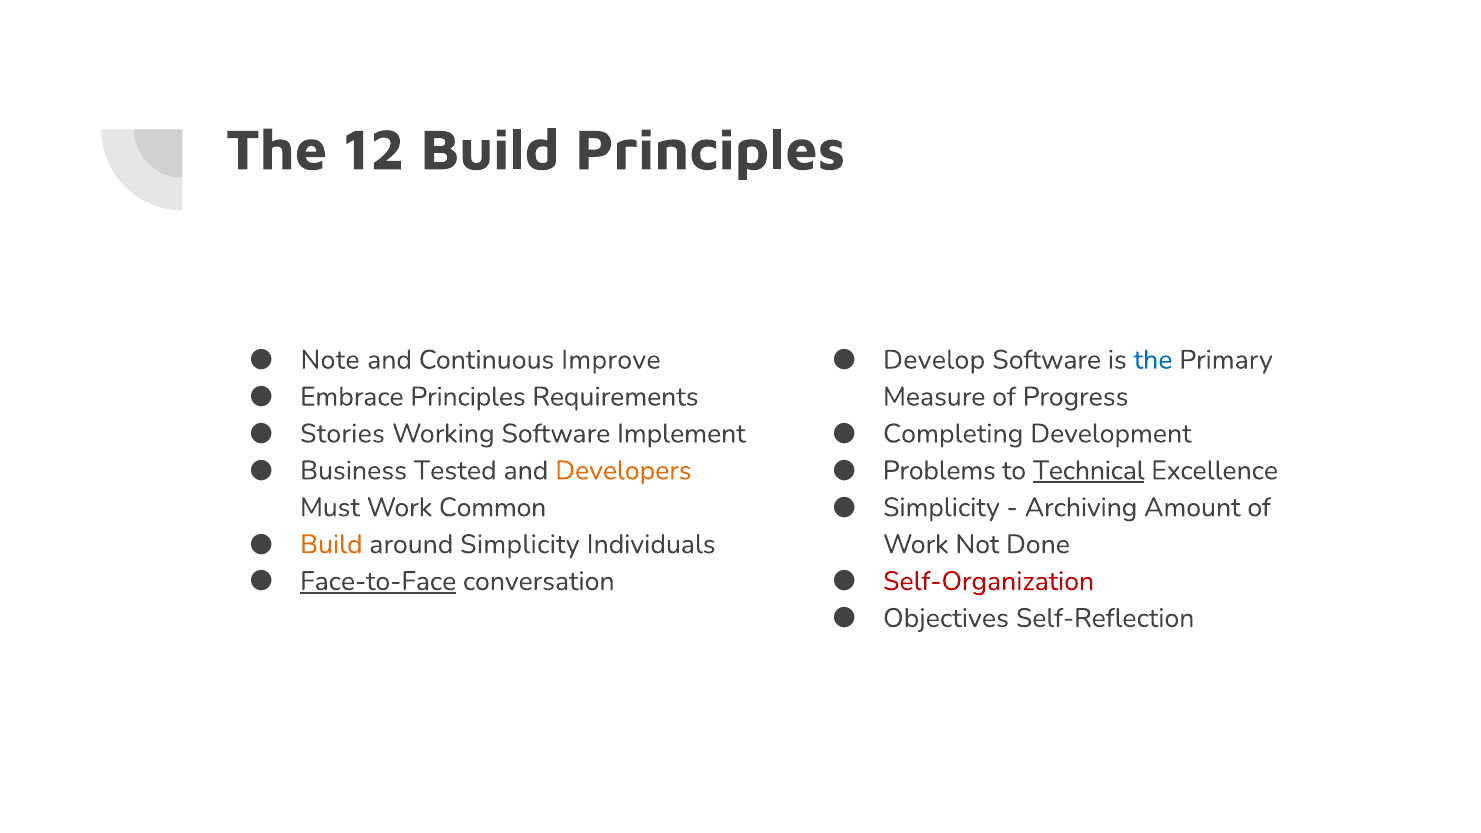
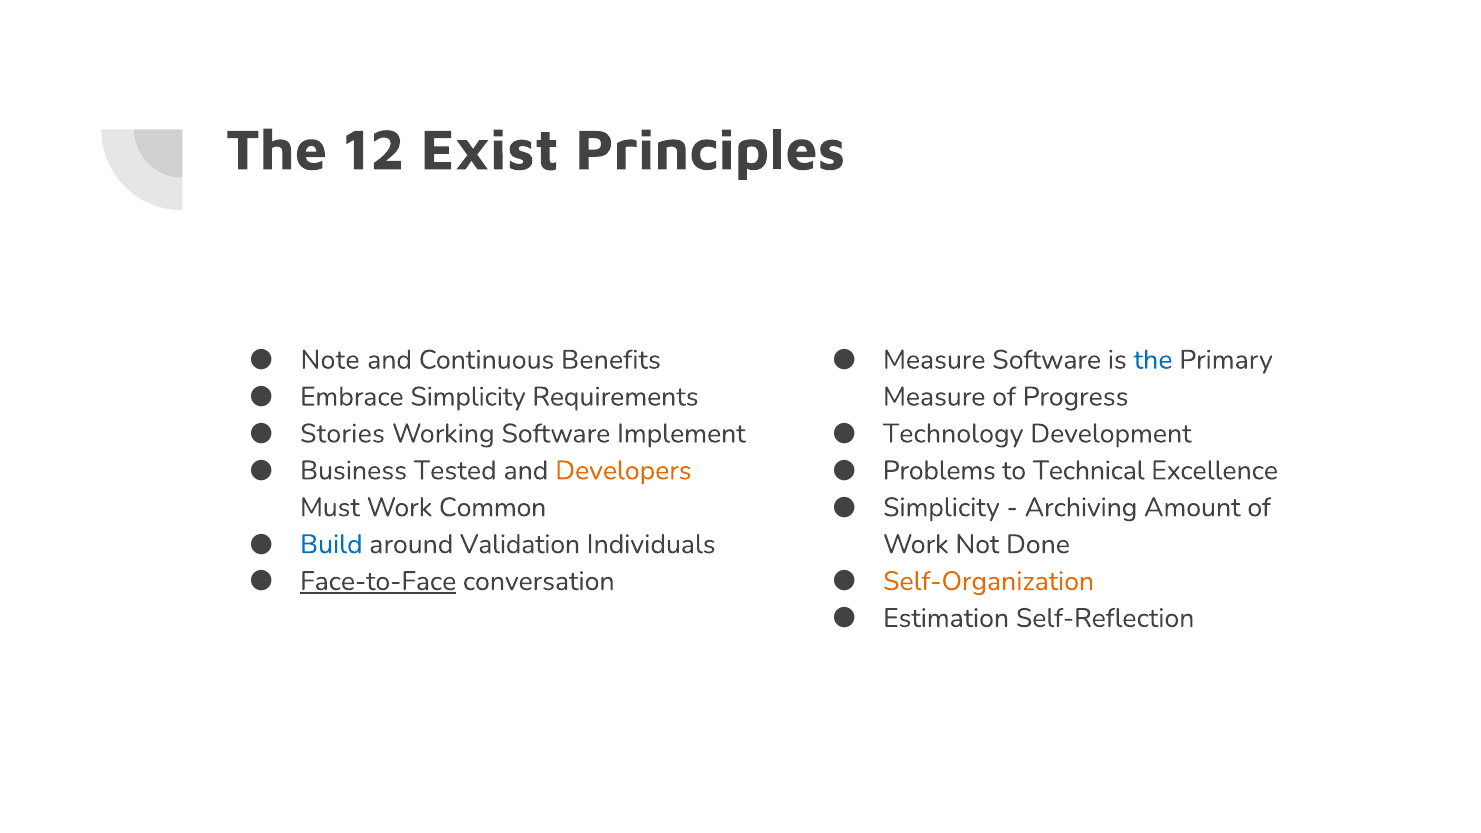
12 Build: Build -> Exist (490, 150)
Improve: Improve -> Benefits (611, 360)
Develop: Develop -> Measure (934, 360)
Embrace Principles: Principles -> Simplicity (468, 397)
Completing: Completing -> Technology (953, 434)
Technical underline: present -> none (1089, 471)
Build colour: orange -> blue (331, 544)
around Simplicity: Simplicity -> Validation (520, 544)
Self-Organization colour: red -> orange (989, 581)
Objectives: Objectives -> Estimation (946, 618)
